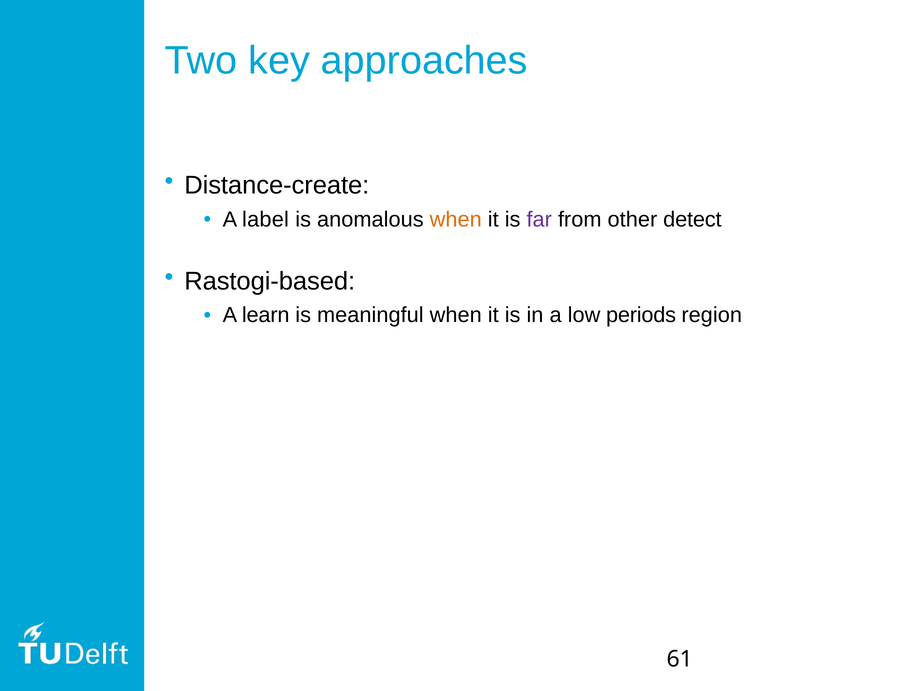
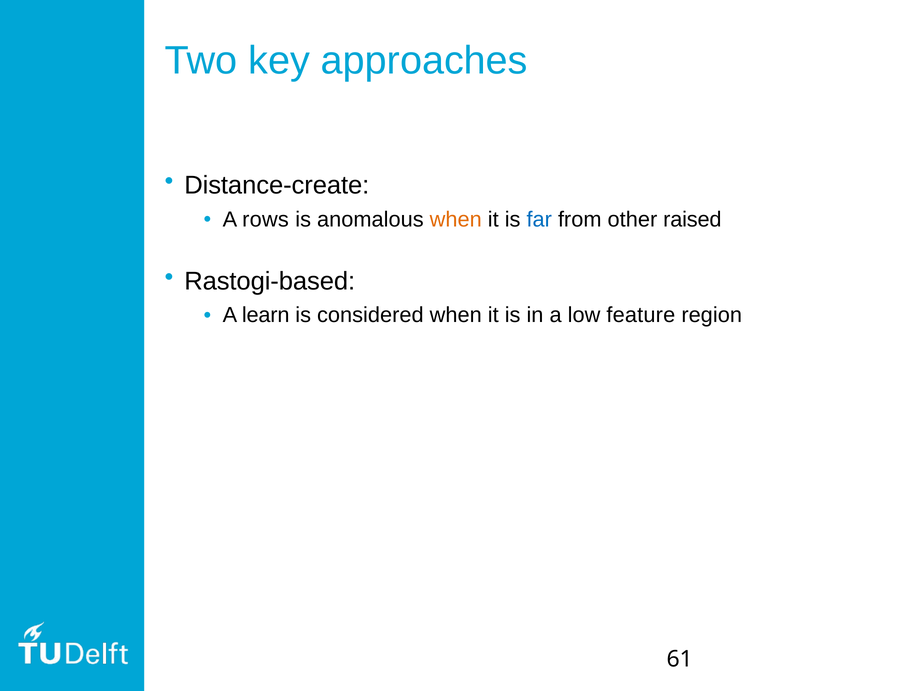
label: label -> rows (266, 219)
far colour: purple -> blue (539, 219)
detect: detect -> raised (692, 219)
meaningful: meaningful -> considered (370, 315)
periods: periods -> feature (641, 315)
